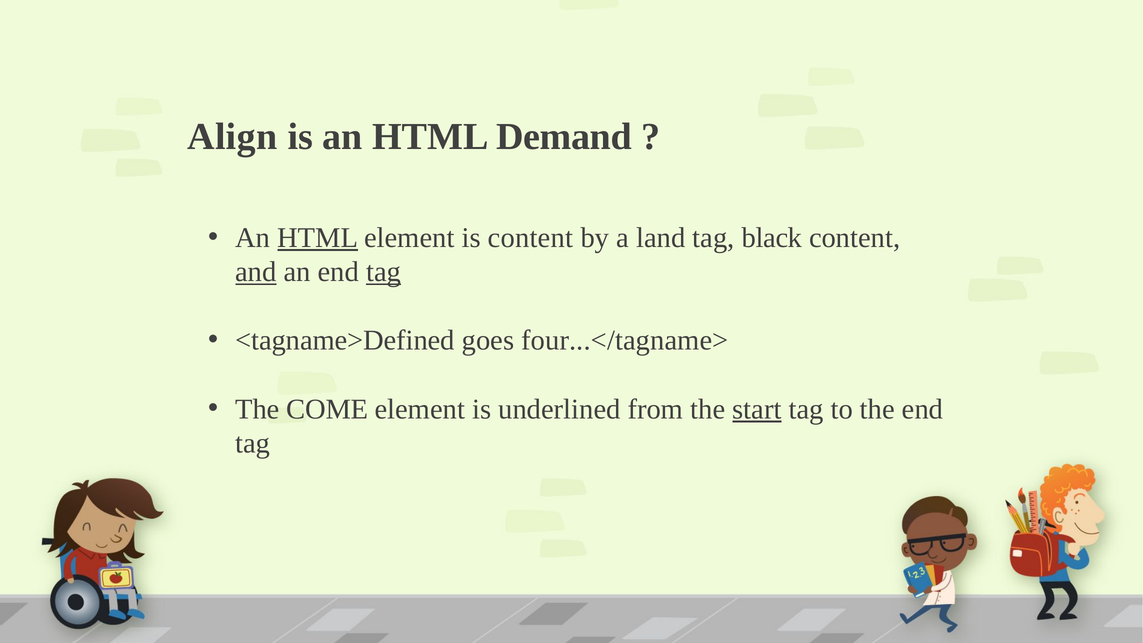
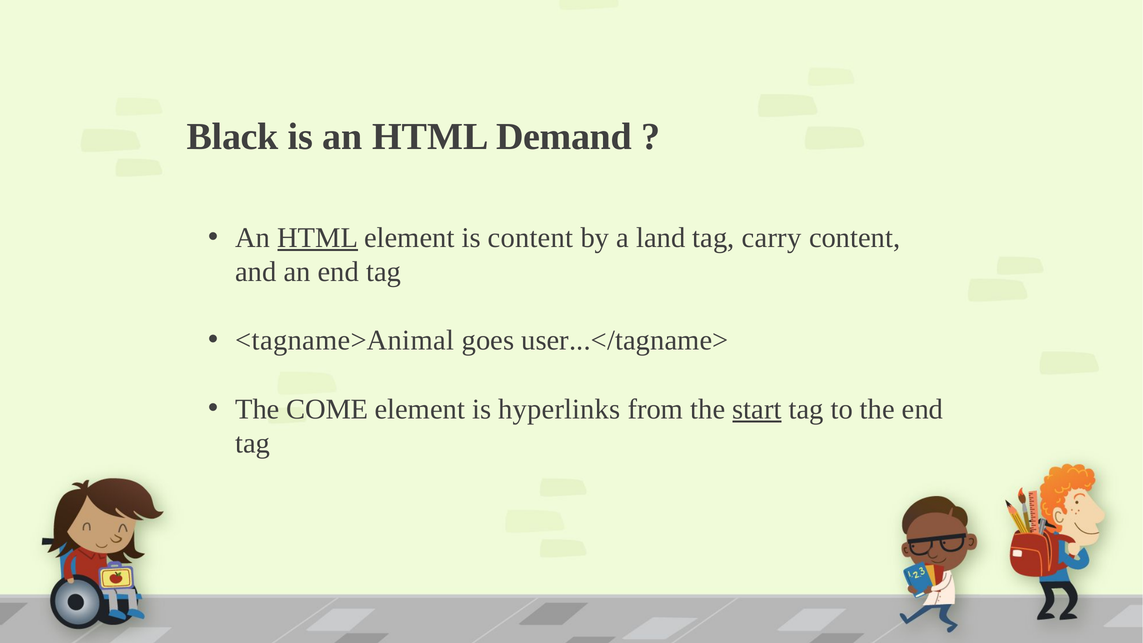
Align: Align -> Black (233, 137)
black: black -> carry (772, 238)
and underline: present -> none (256, 272)
tag underline: present -> none (384, 272)
<tagname>Defined: <tagname>Defined -> <tagname>Animal (345, 341)
four...</tagname>: four...</tagname> -> user...</tagname> (625, 341)
underlined: underlined -> hyperlinks (559, 409)
